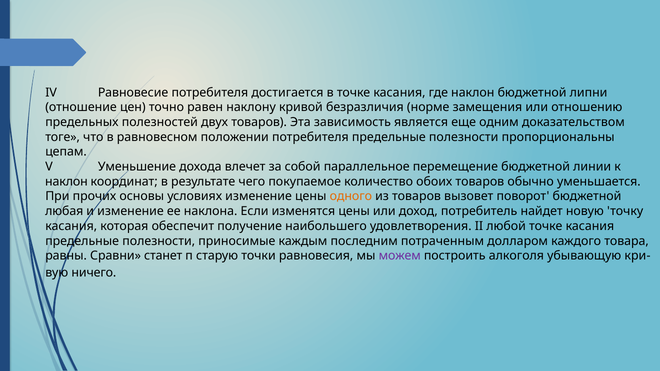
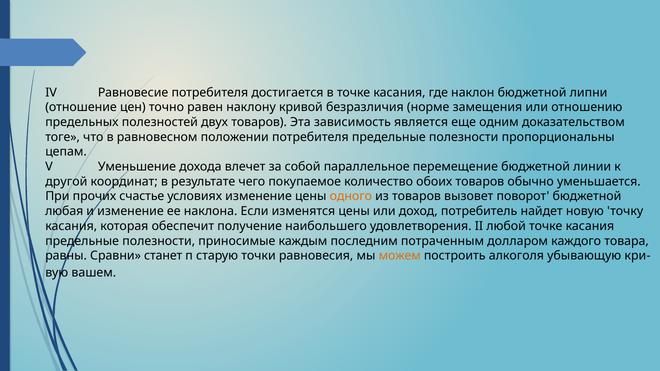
наклон: наклон -> другой (66, 182)
основы: основы -> счастье (142, 197)
можем colour: purple -> orange (400, 256)
ничего: ничего -> вашем (94, 273)
